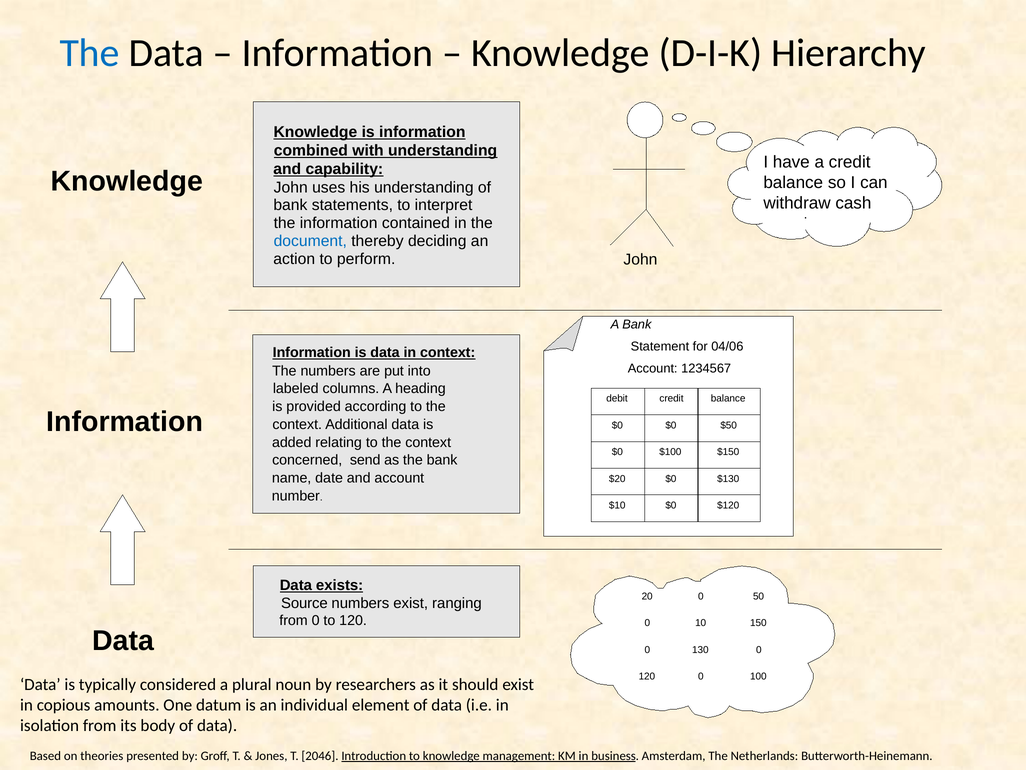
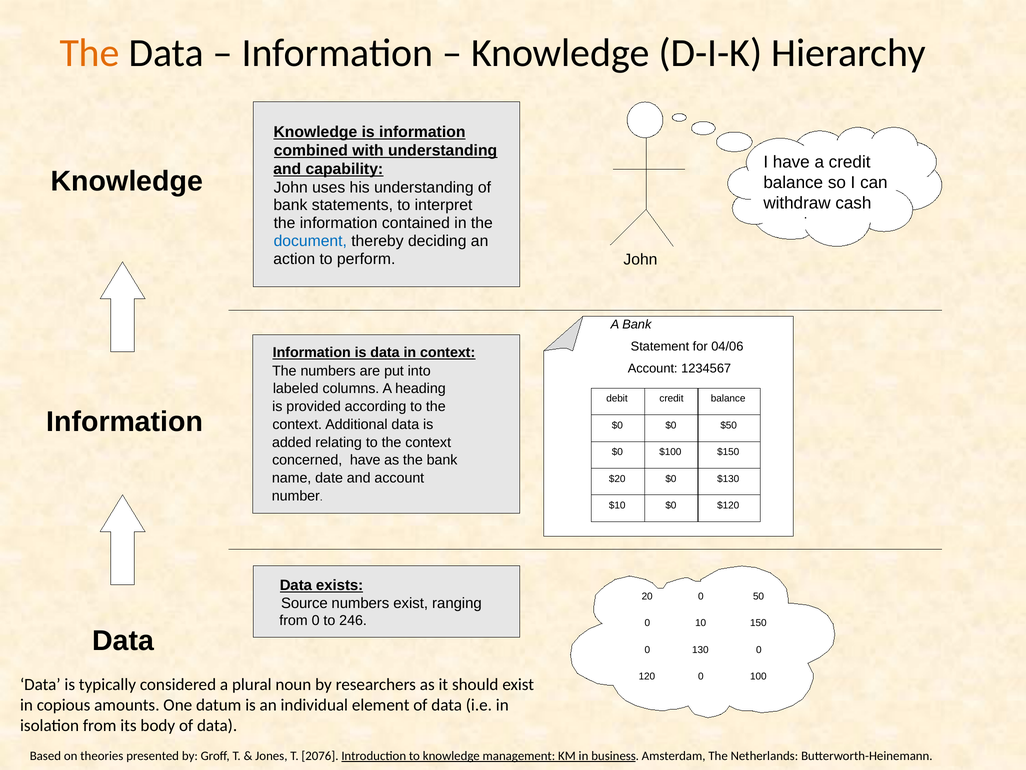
The colour: blue -> orange (90, 53)
concerned send: send -> have (365, 460)
to 120: 120 -> 246 (353, 620)
2046: 2046 -> 2076 (320, 755)
